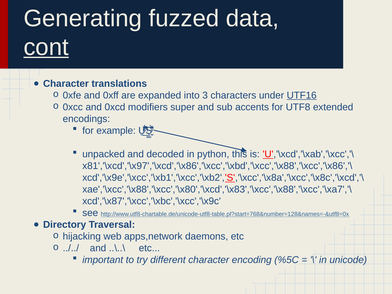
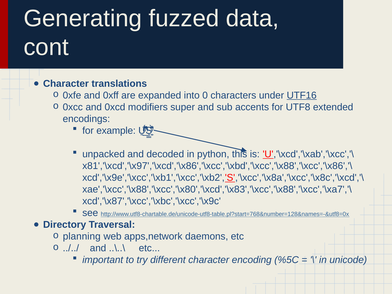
cont underline: present -> none (46, 47)
3: 3 -> 0 (205, 95)
hijacking: hijacking -> planning (82, 236)
